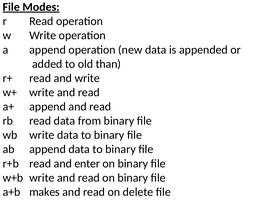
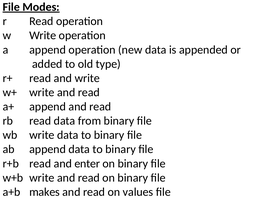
than: than -> type (108, 64)
delete: delete -> values (138, 192)
